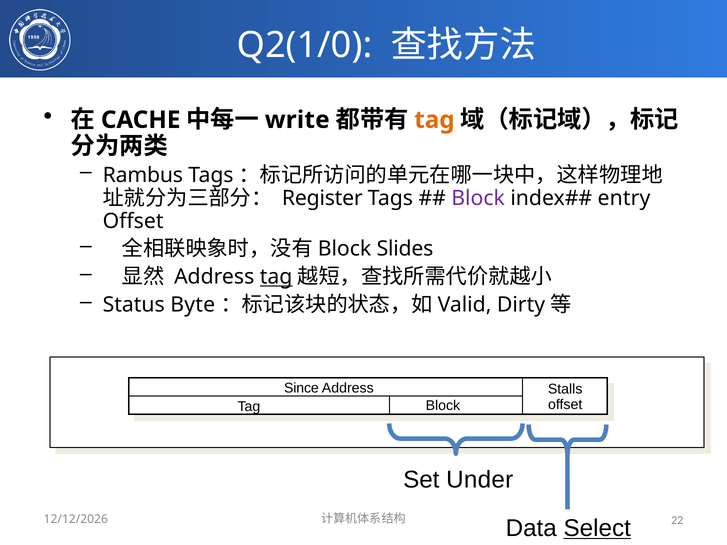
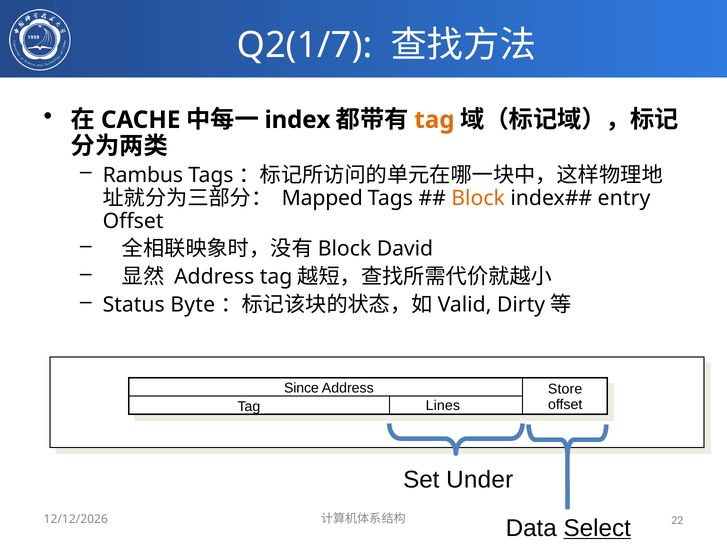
Q2(1/0: Q2(1/0 -> Q2(1/7 (304, 45)
write: write -> index (297, 120)
Register: Register -> Mapped (322, 198)
Block colour: purple -> orange (478, 198)
Slides: Slides -> David (405, 249)
tag underline: present -> none (276, 277)
Stalls: Stalls -> Store (565, 389)
Tag Block: Block -> Lines (443, 406)
